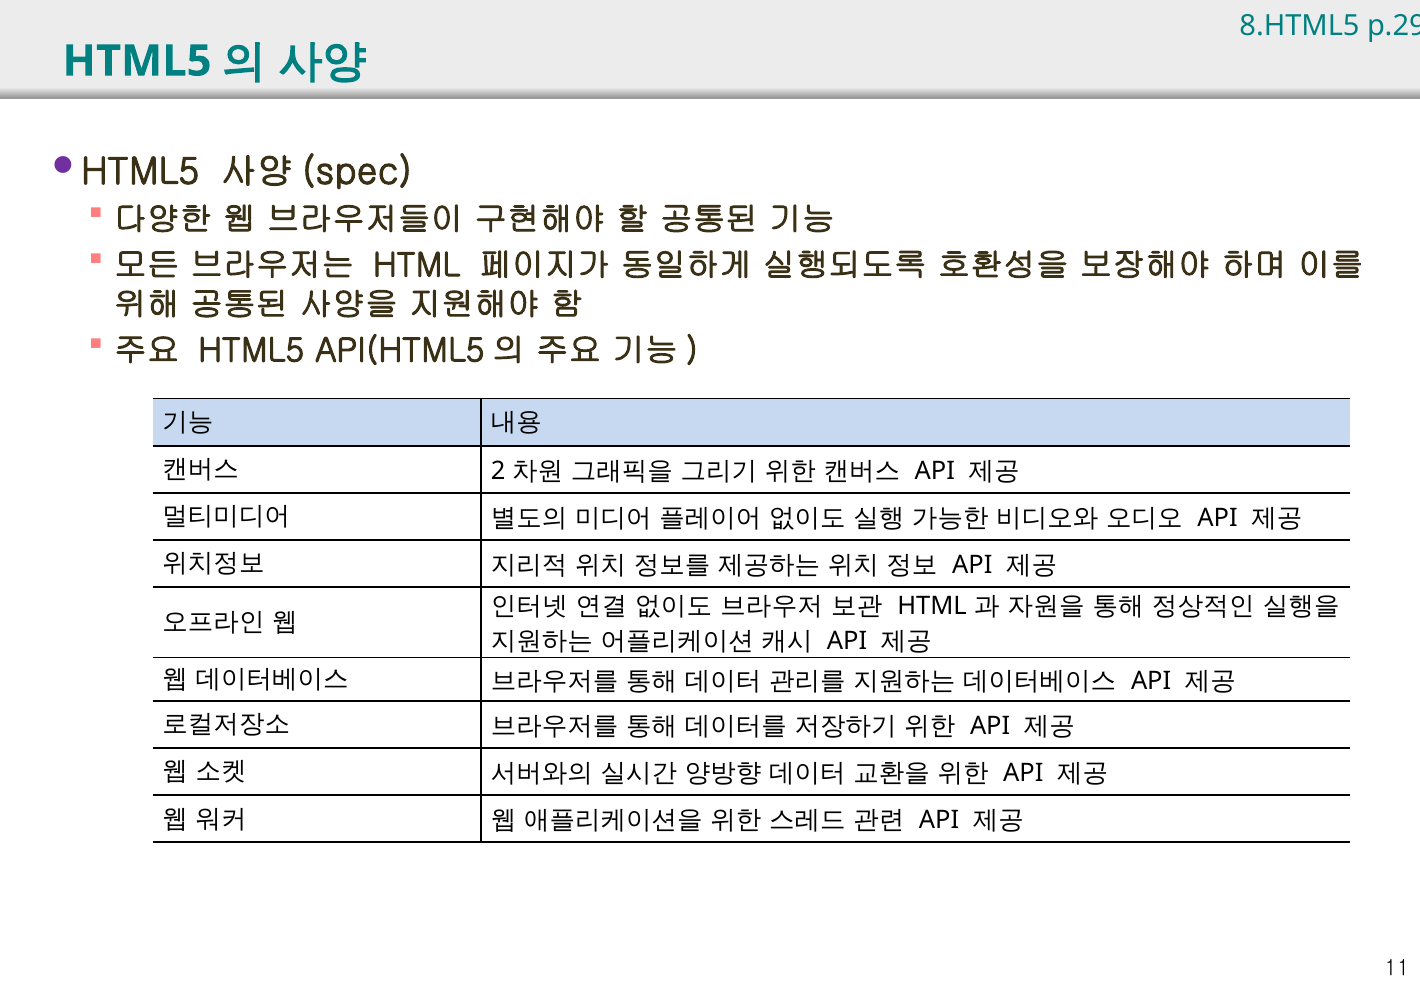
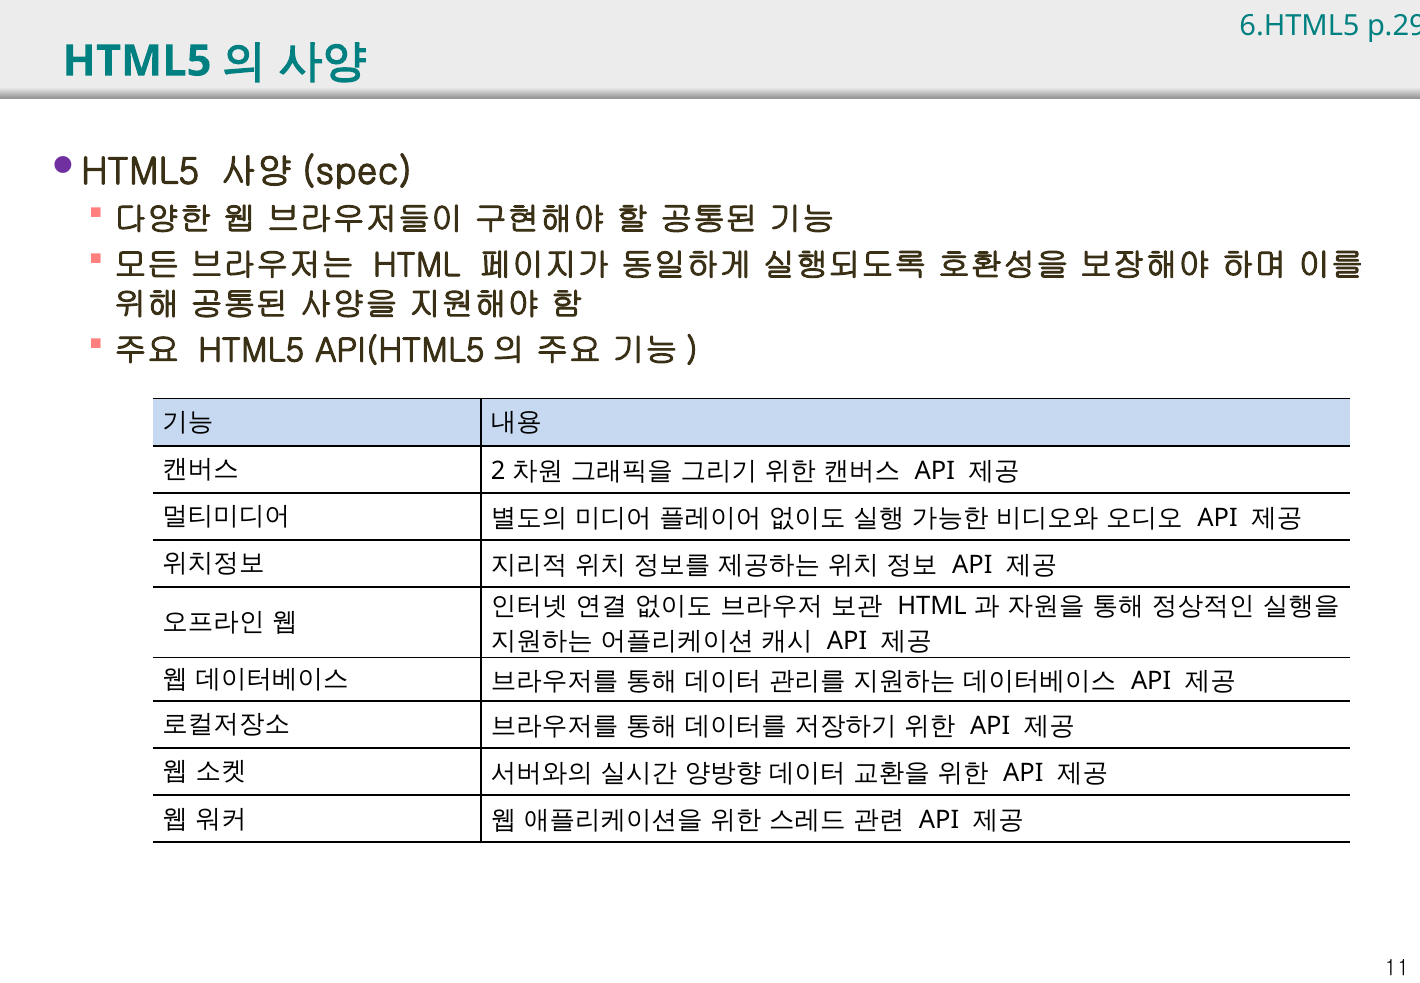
8.HTML5: 8.HTML5 -> 6.HTML5 (1300, 26)
